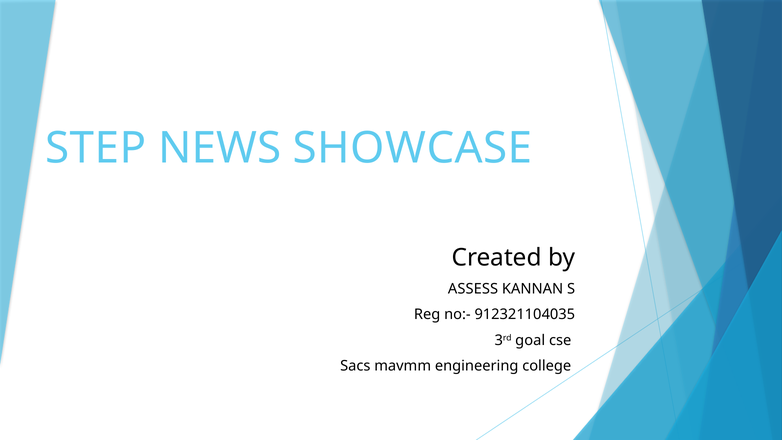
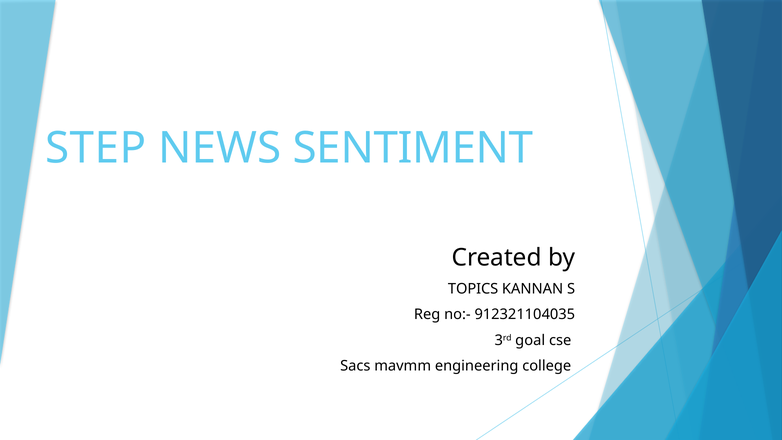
SHOWCASE: SHOWCASE -> SENTIMENT (413, 148)
ASSESS: ASSESS -> TOPICS (473, 289)
